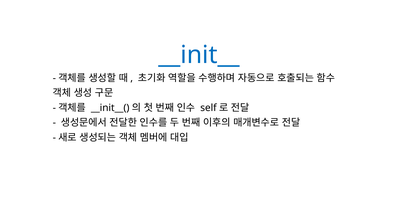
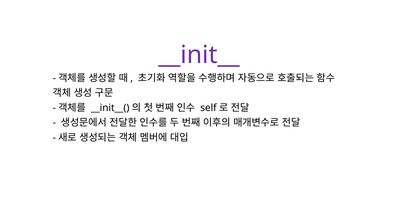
__init__ colour: blue -> purple (199, 55)
